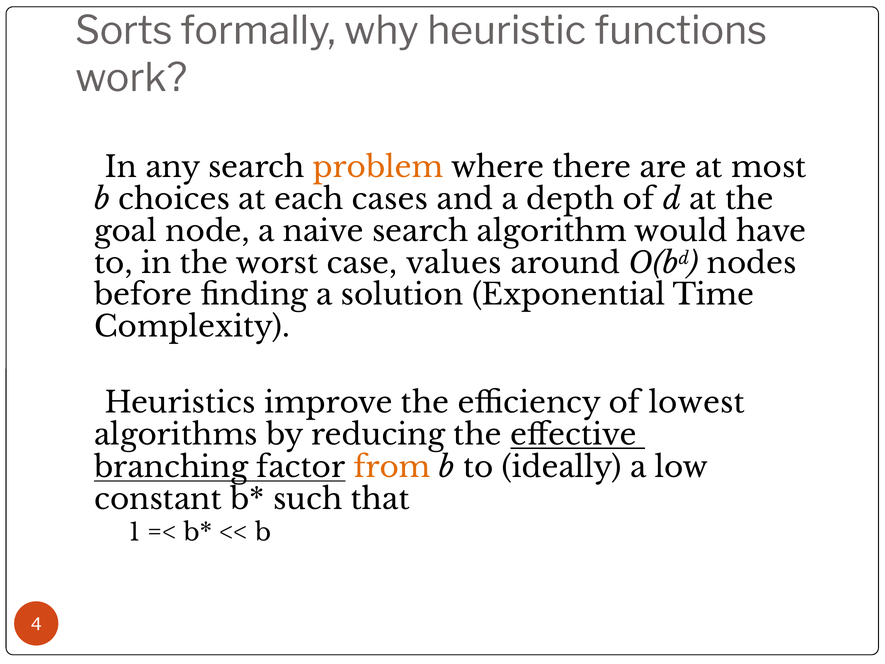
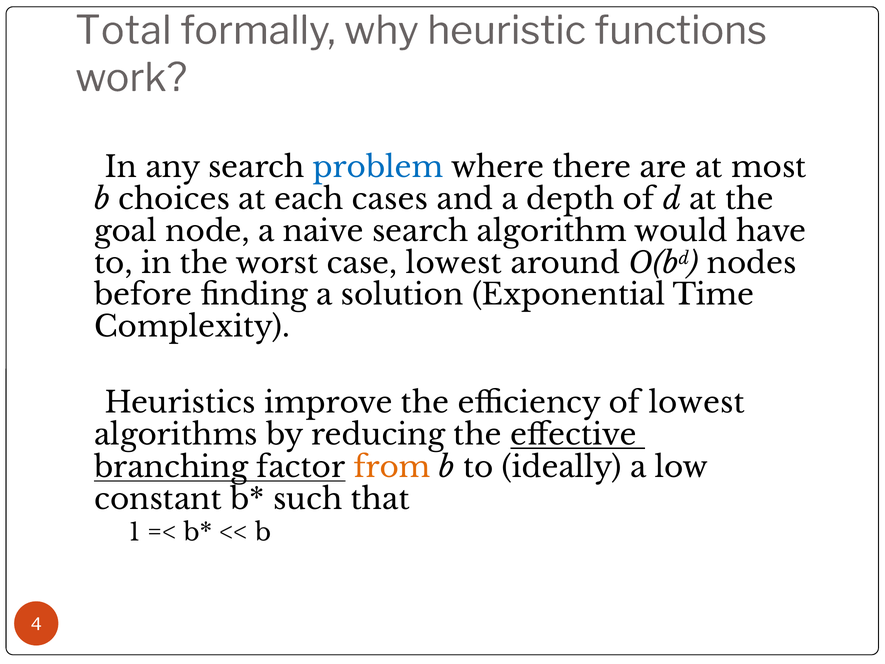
Sorts: Sorts -> Total (123, 31)
problem colour: orange -> blue (378, 168)
case values: values -> lowest (454, 263)
